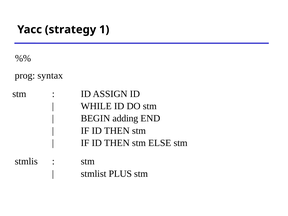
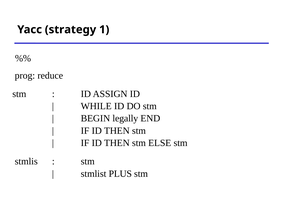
syntax: syntax -> reduce (50, 76)
adding: adding -> legally (125, 118)
